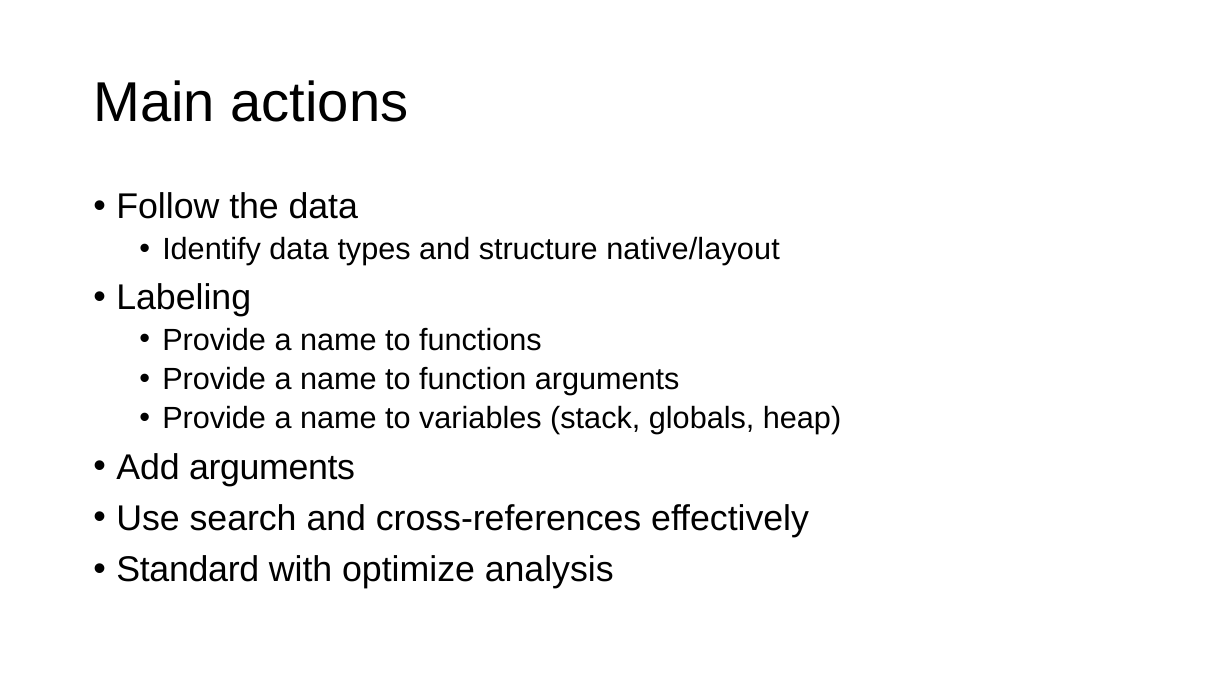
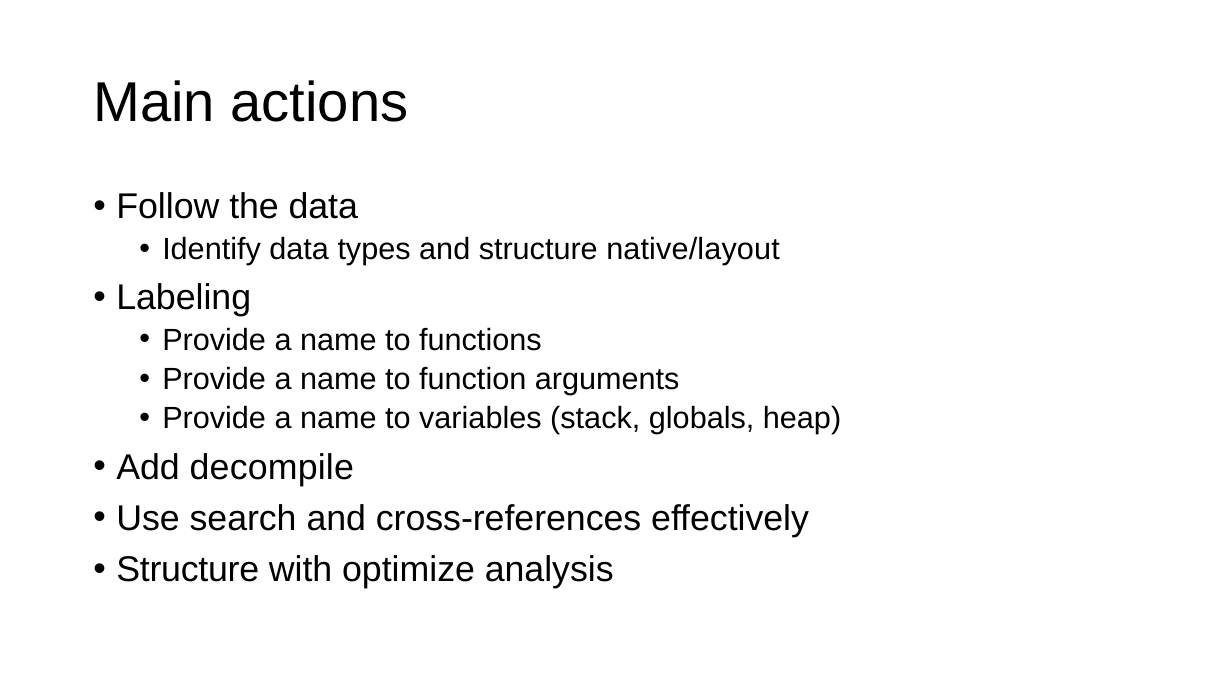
Add arguments: arguments -> decompile (272, 467)
Standard: Standard -> Structure (188, 570)
